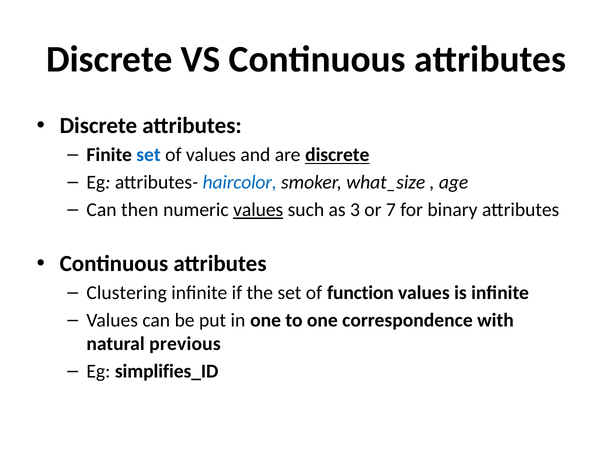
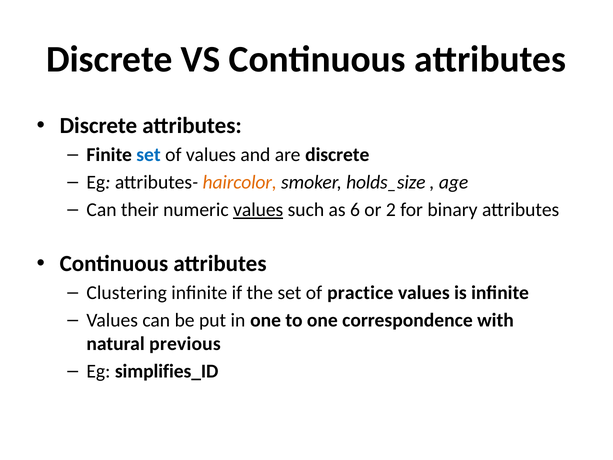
discrete underline: present -> none (337, 155)
haircolor colour: blue -> orange (240, 182)
what_size: what_size -> holds_size (386, 182)
then: then -> their (140, 210)
3: 3 -> 6 (355, 210)
7: 7 -> 2 (391, 210)
function: function -> practice (360, 293)
